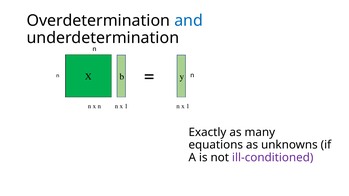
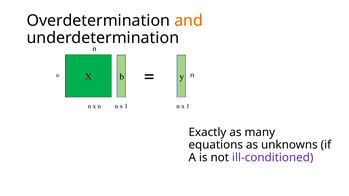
and colour: blue -> orange (189, 21)
